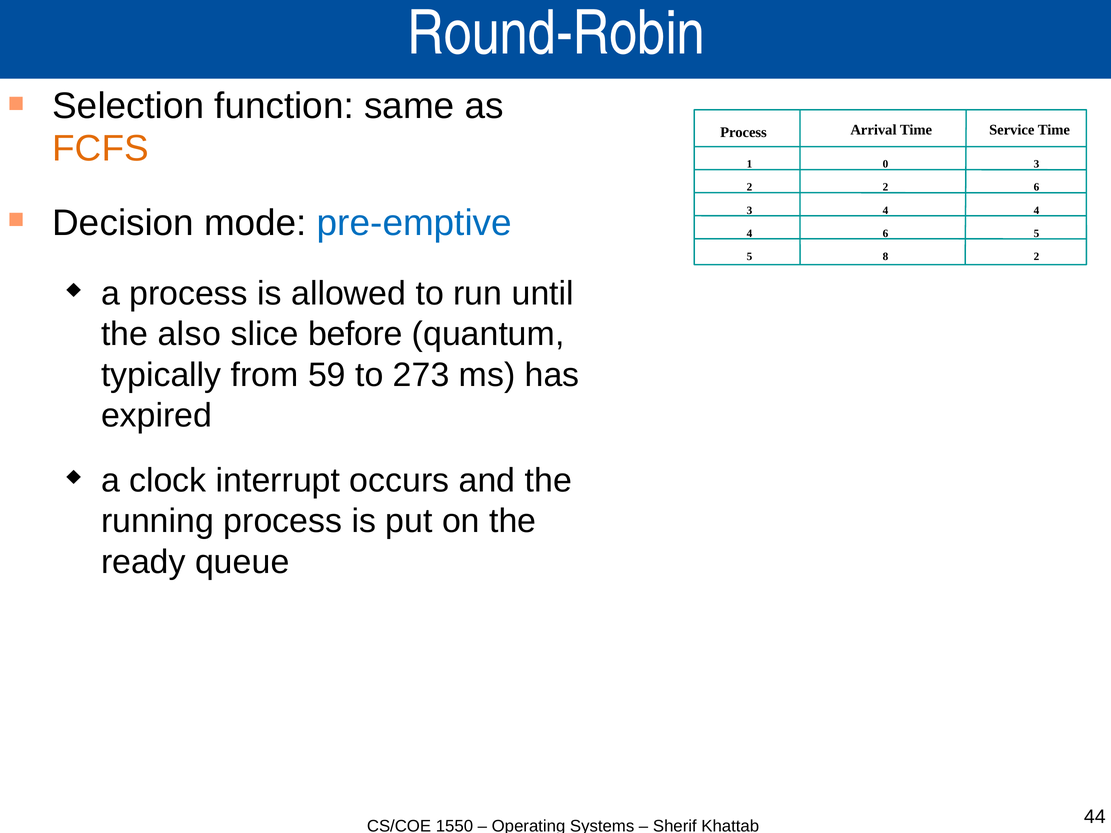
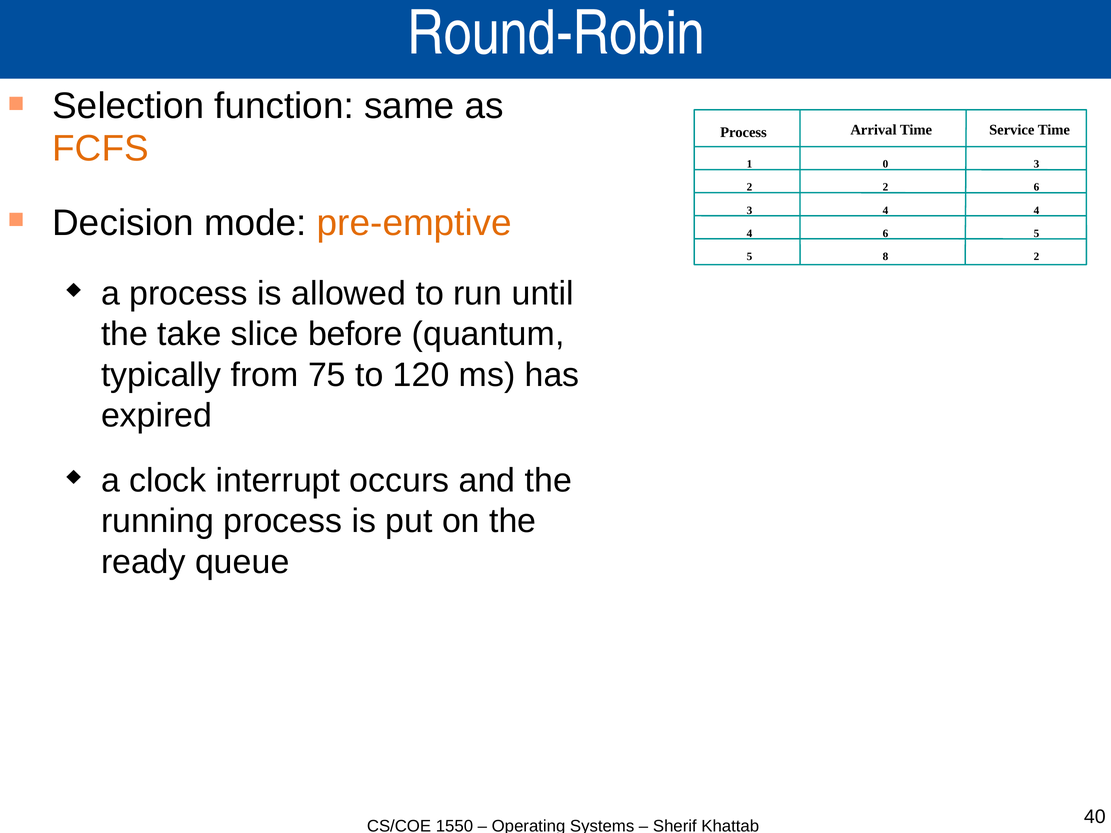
pre-emptive colour: blue -> orange (414, 223)
also: also -> take (189, 334)
59: 59 -> 75 (327, 375)
273: 273 -> 120 (421, 375)
44: 44 -> 40 (1095, 817)
